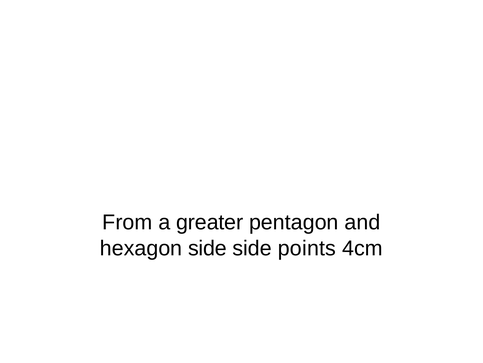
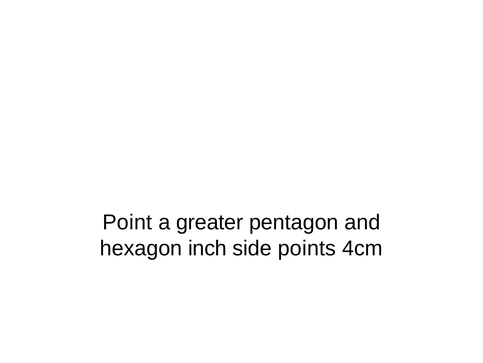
From: From -> Point (127, 222)
hexagon side: side -> inch (207, 248)
